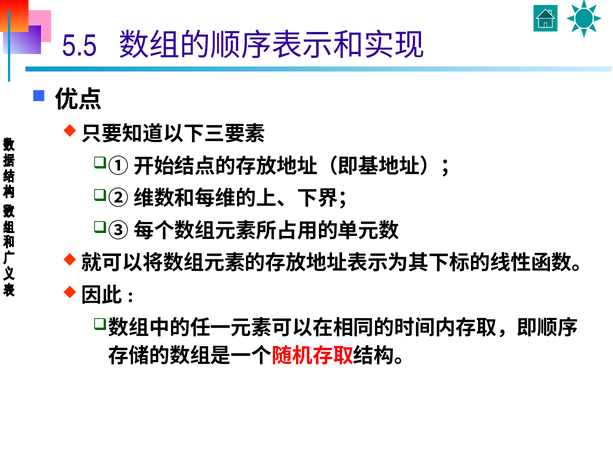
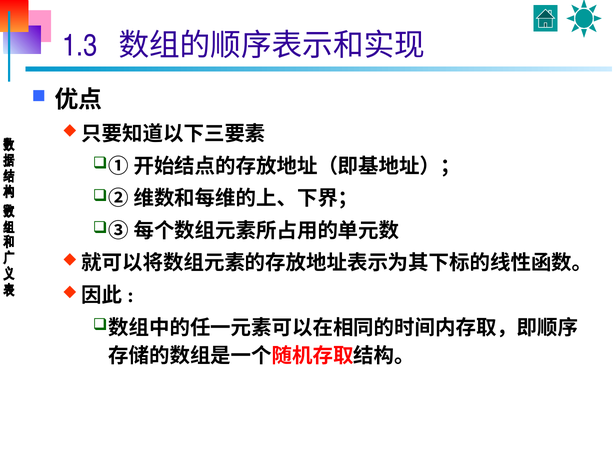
5.5: 5.5 -> 1.3 (80, 46)
